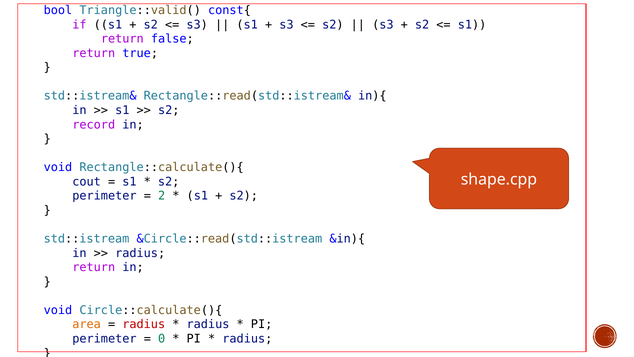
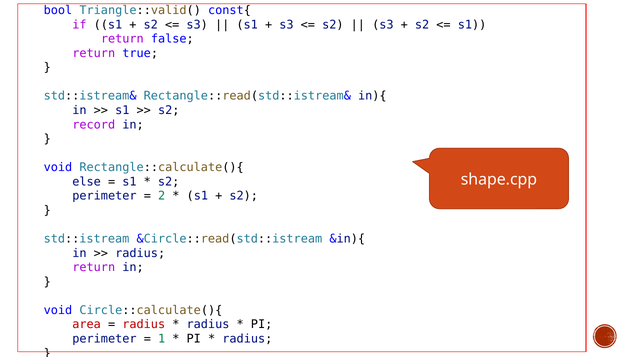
cout: cout -> else (87, 182)
area colour: orange -> red (87, 324)
0: 0 -> 1 (162, 338)
